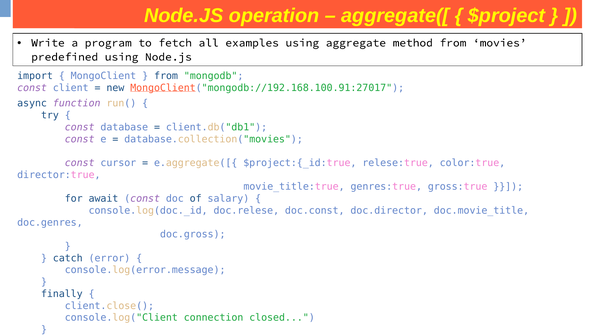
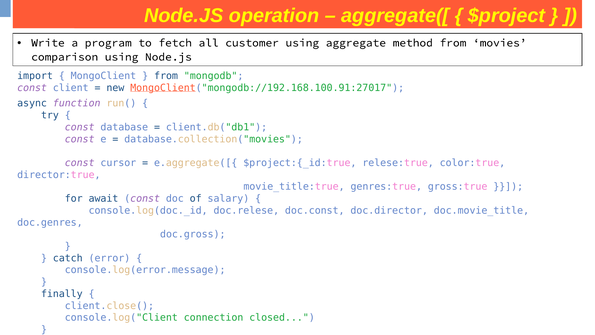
examples: examples -> customer (252, 43)
predefined: predefined -> comparison (65, 57)
